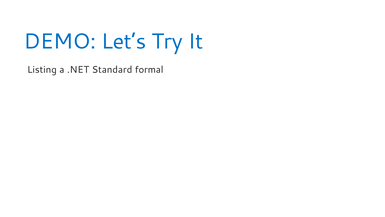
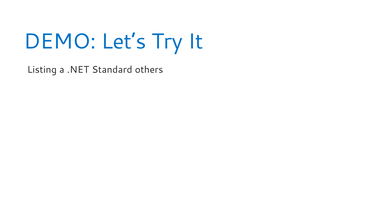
formal: formal -> others (149, 70)
